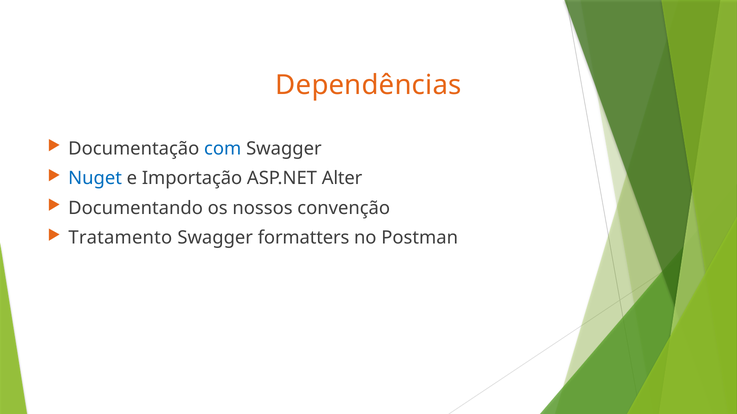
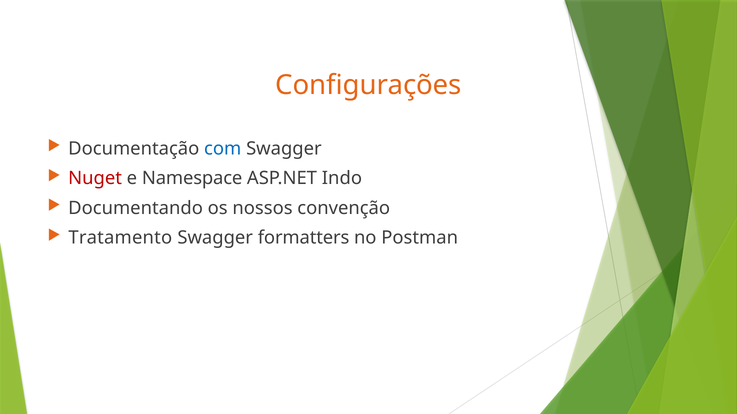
Dependências: Dependências -> Configurações (369, 85)
Nuget colour: blue -> red (95, 179)
Importação: Importação -> Namespace (192, 179)
Alter: Alter -> Indo (342, 179)
